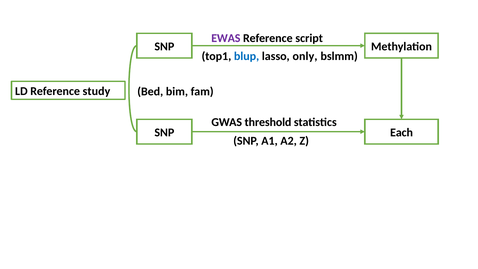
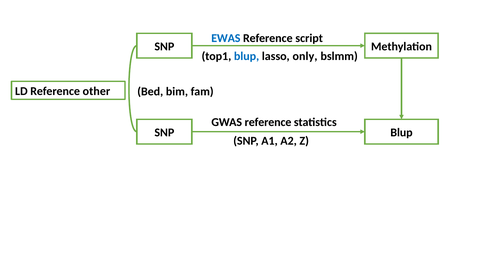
EWAS colour: purple -> blue (226, 38)
study: study -> other (96, 91)
GWAS threshold: threshold -> reference (268, 122)
SNP Each: Each -> Blup (402, 132)
